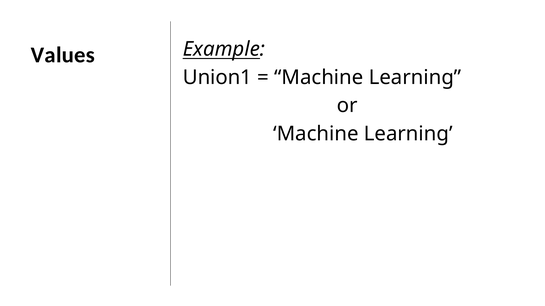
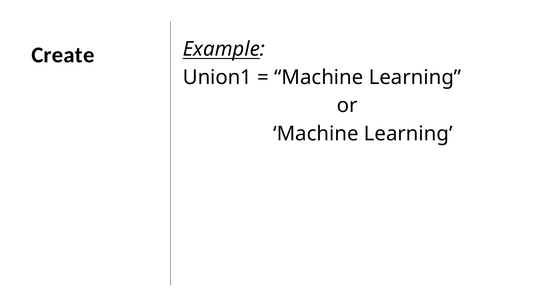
Values: Values -> Create (63, 55)
